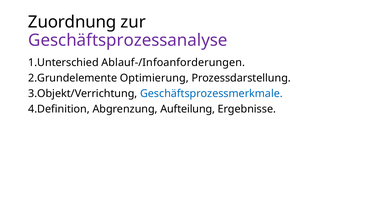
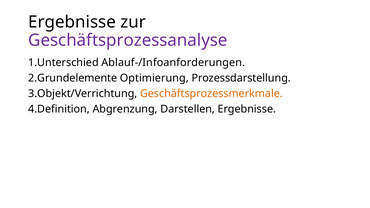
Zuordnung: Zuordnung -> Ergebnisse (72, 22)
Geschäftsprozessmerkmale colour: blue -> orange (211, 94)
Aufteilung: Aufteilung -> Darstellen (188, 109)
